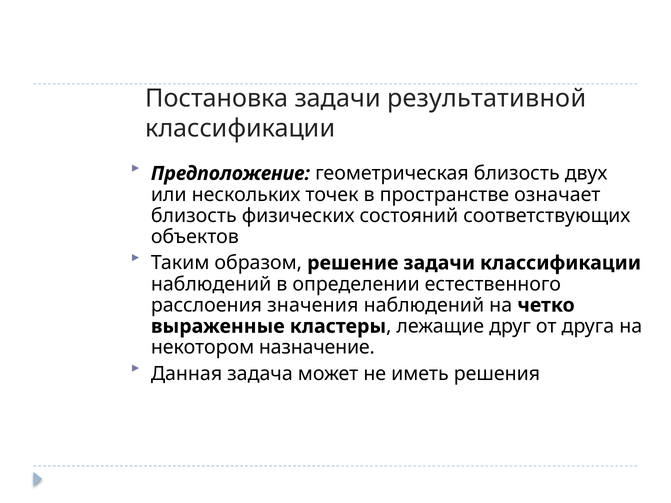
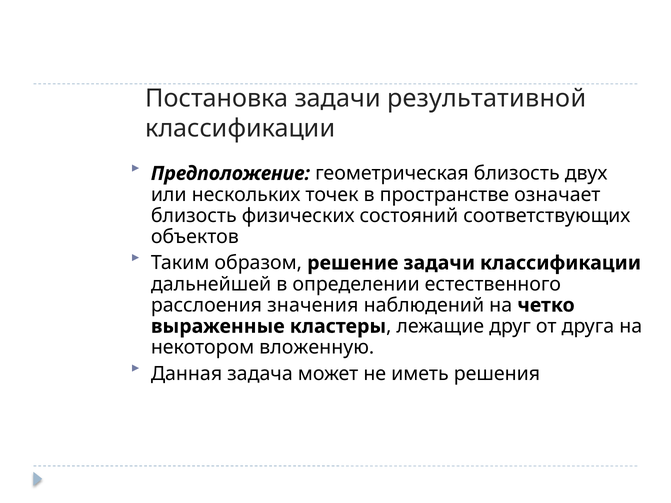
наблюдений: наблюдений -> дальнейшей (211, 284)
назначение: назначение -> вложенную (317, 348)
